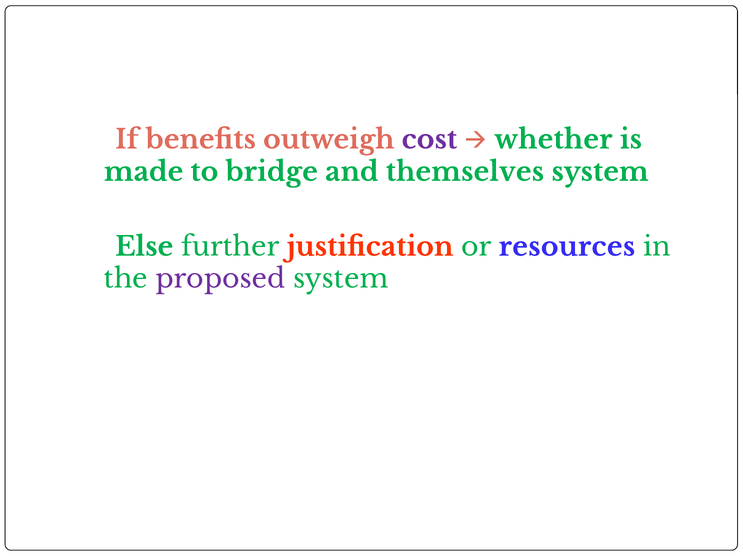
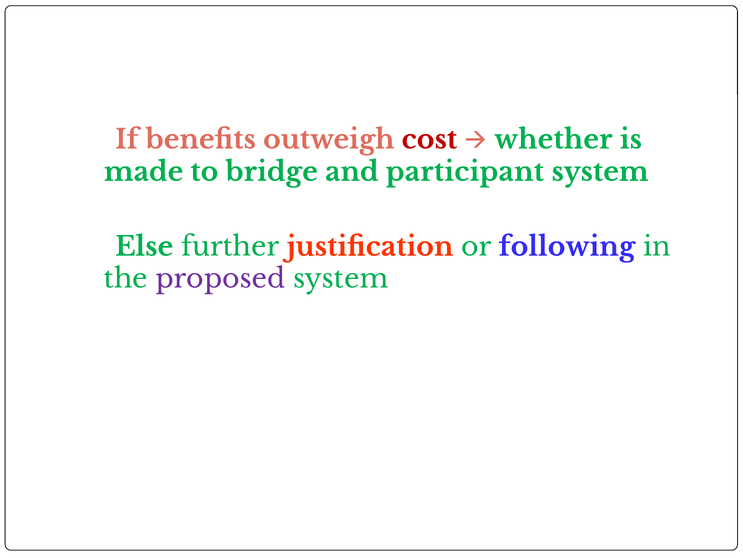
cost colour: purple -> red (429, 139)
themselves: themselves -> participant (465, 172)
resources: resources -> following (567, 246)
